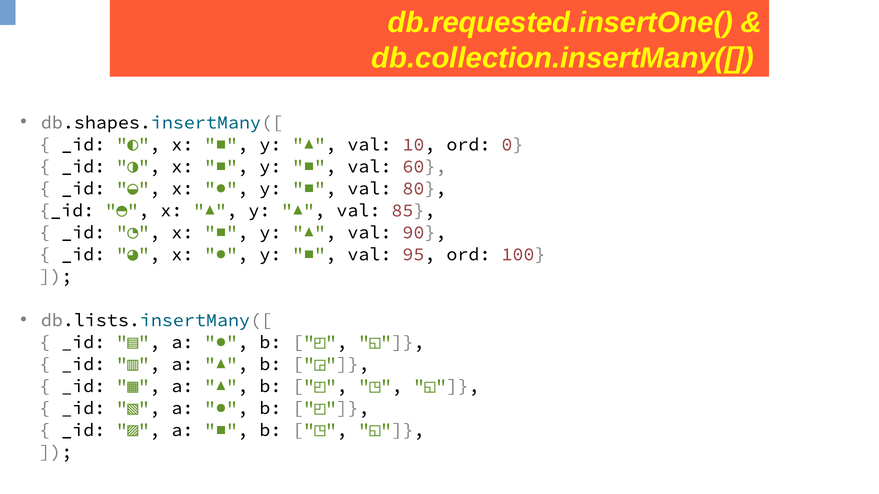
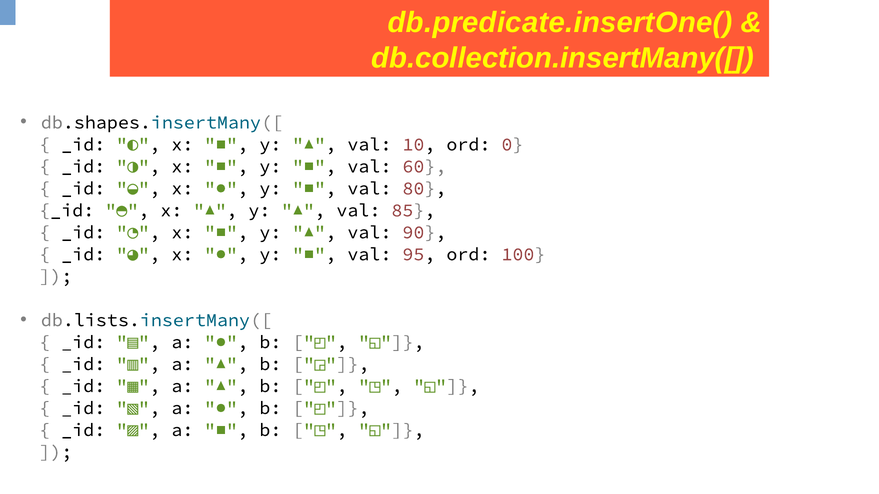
db.requested.insertOne(: db.requested.insertOne( -> db.predicate.insertOne( (560, 23)
